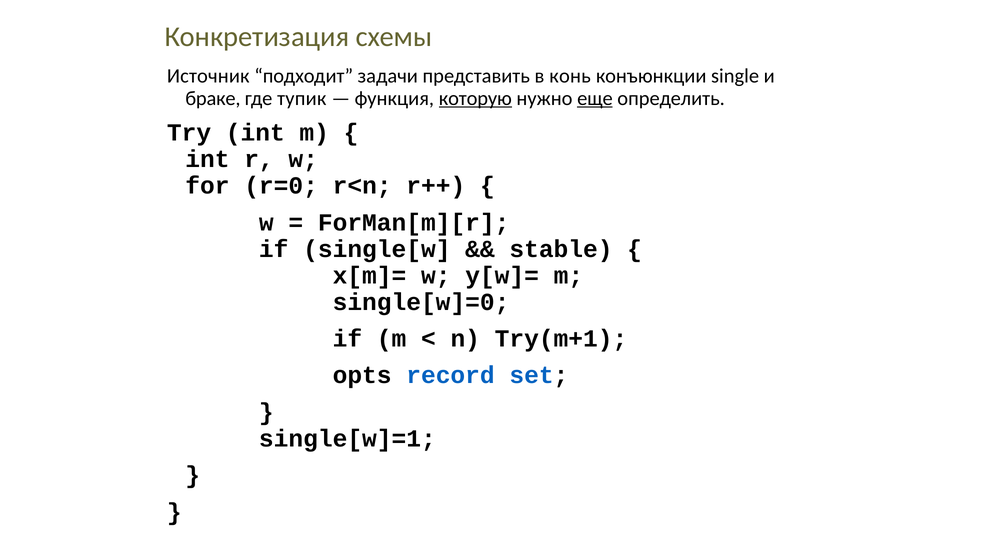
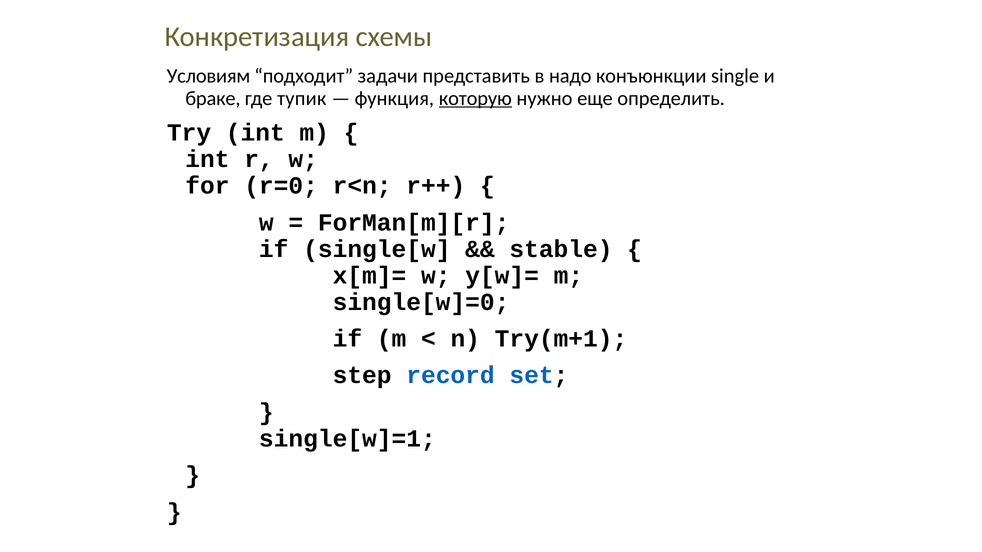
Источник: Источник -> Условиям (208, 76)
конь: конь -> надо (570, 76)
еще underline: present -> none (595, 98)
opts: opts -> step (362, 376)
